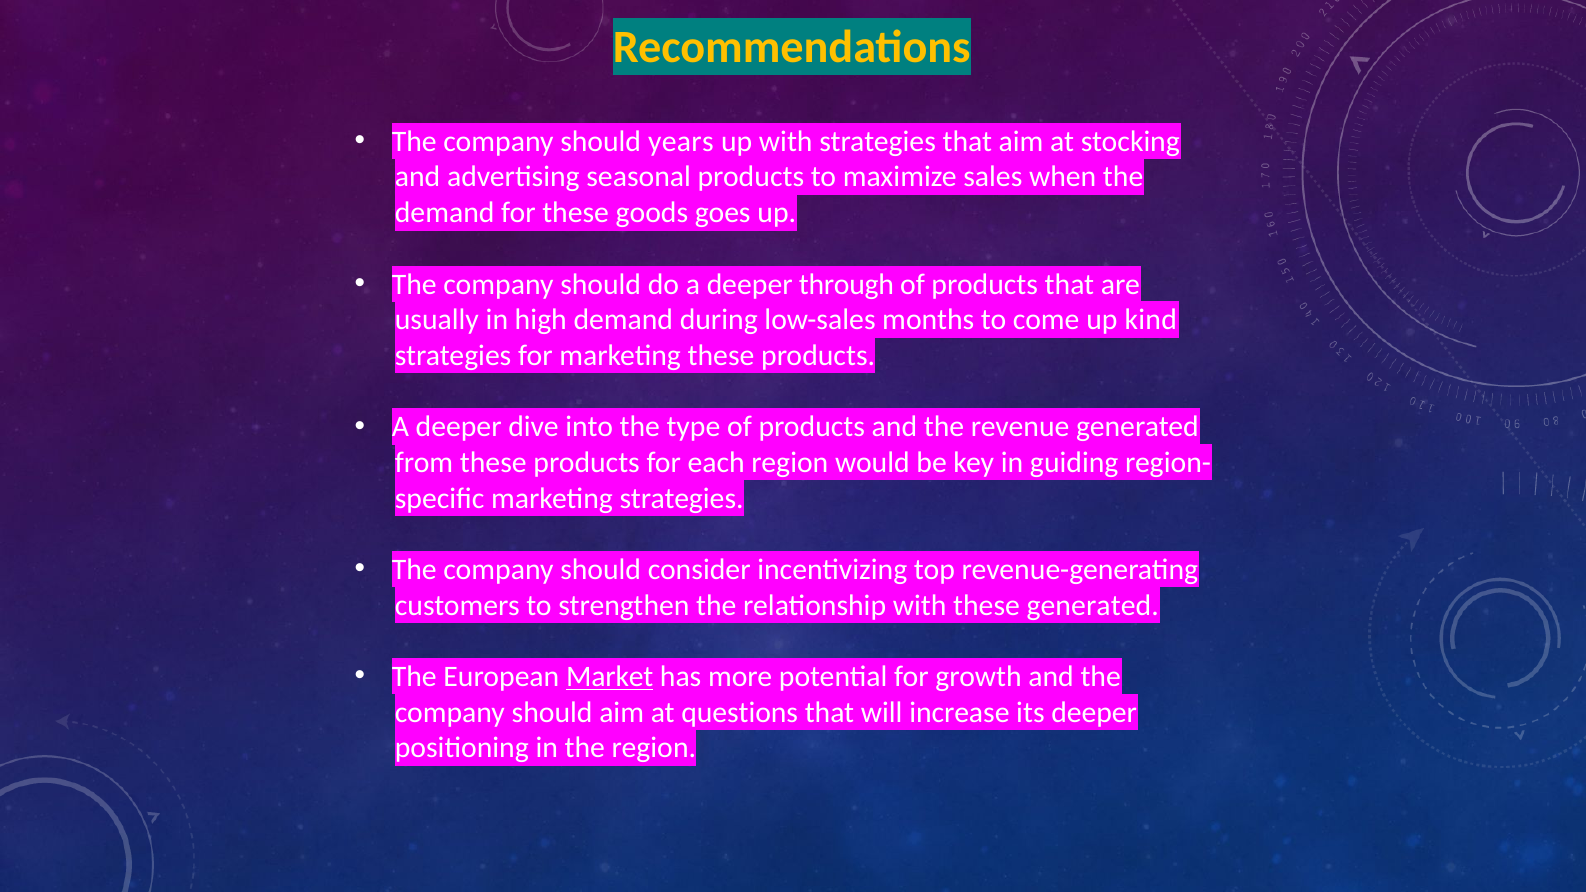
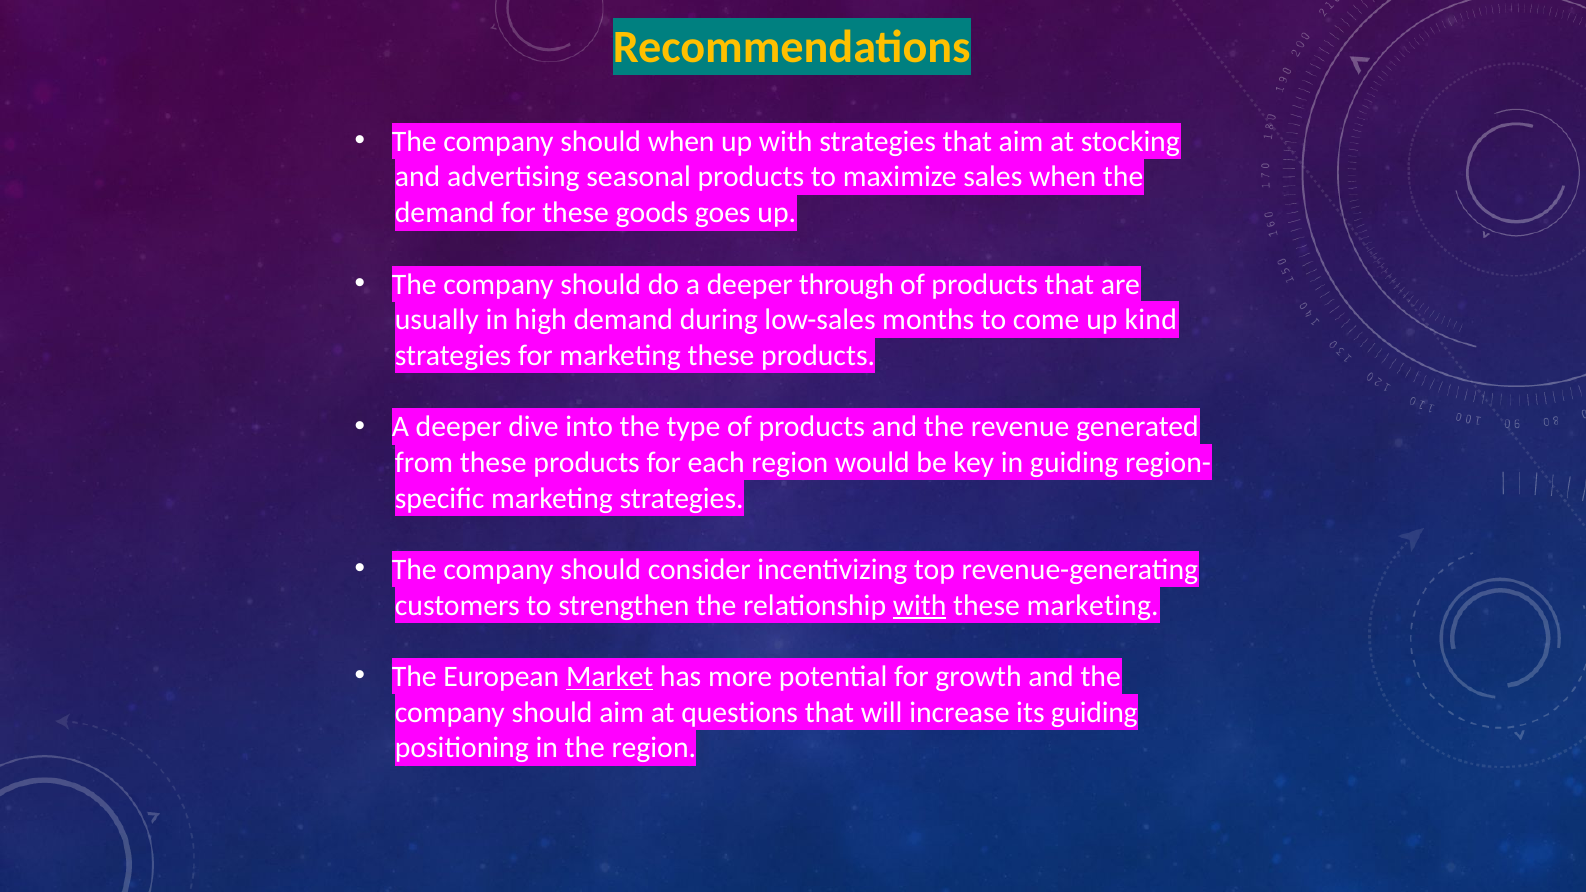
should years: years -> when (681, 141)
with underline: none -> present (920, 605)
these generated: generated -> marketing (1093, 605)
its deeper: deeper -> guiding (1094, 712)
